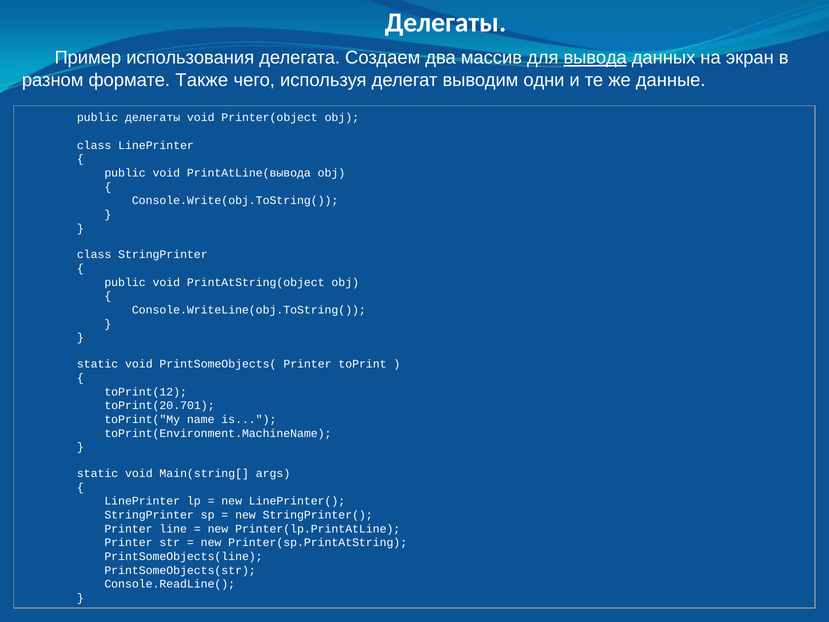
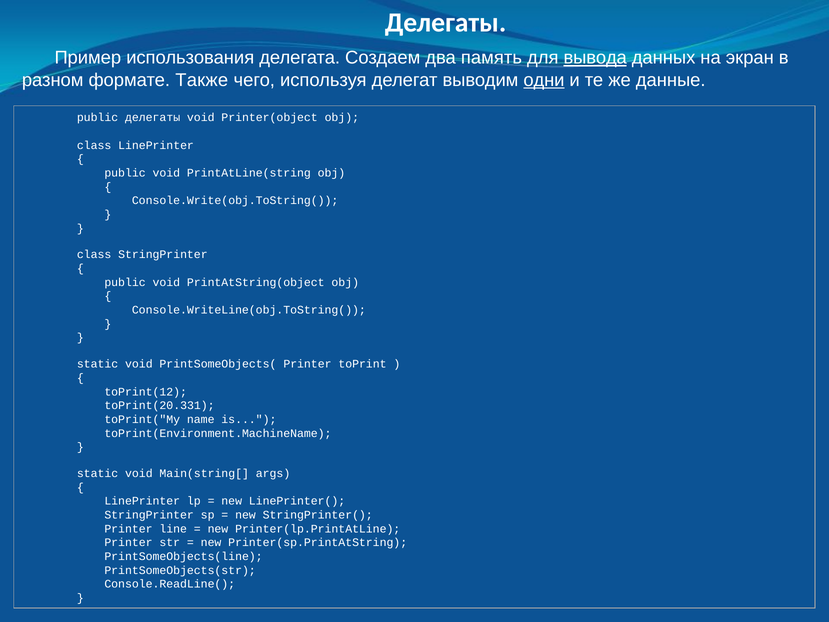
массив: массив -> память (491, 58)
одни underline: none -> present (544, 80)
PrintAtLine(вывода: PrintAtLine(вывода -> PrintAtLine(string (249, 173)
toPrint(20.701: toPrint(20.701 -> toPrint(20.331 (160, 405)
